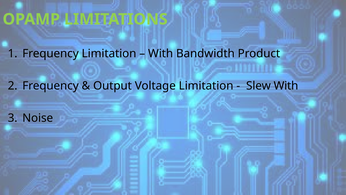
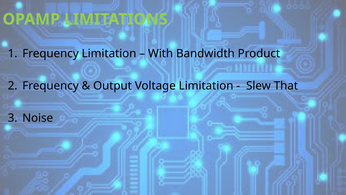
Slew With: With -> That (286, 86)
